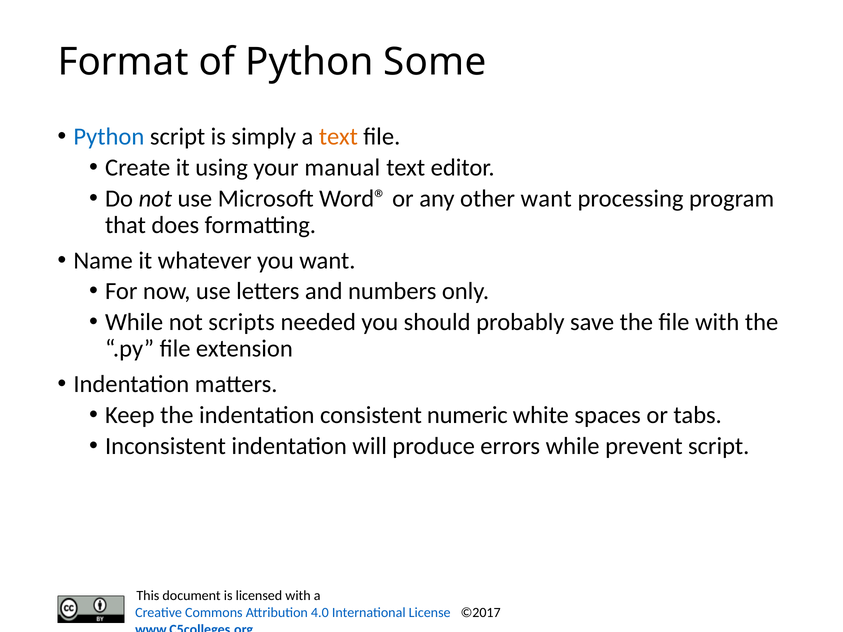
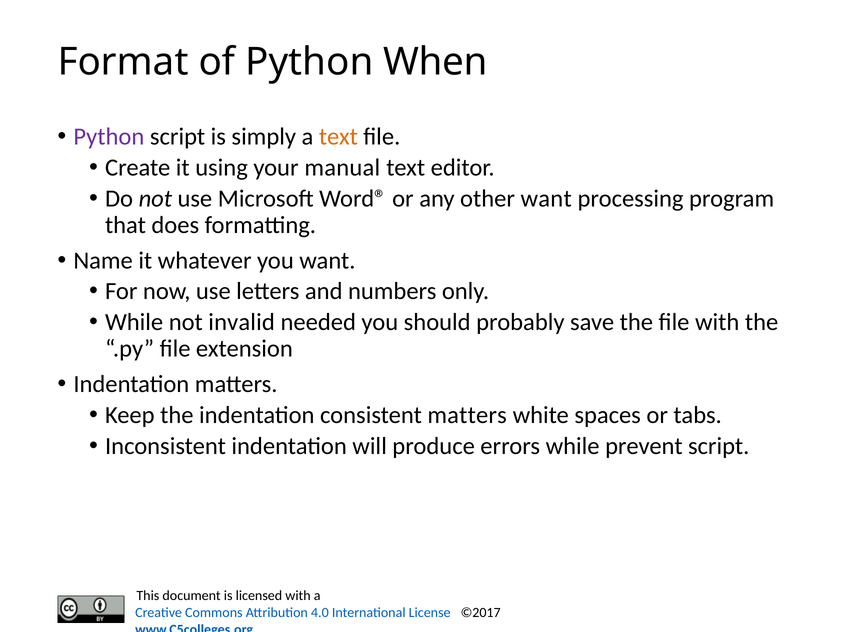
Some: Some -> When (435, 62)
Python colour: blue -> purple (109, 137)
scripts: scripts -> invalid (242, 322)
consistent numeric: numeric -> matters (467, 415)
